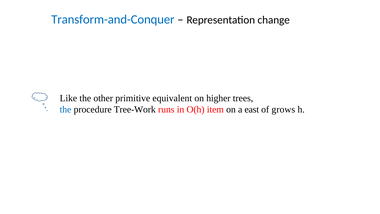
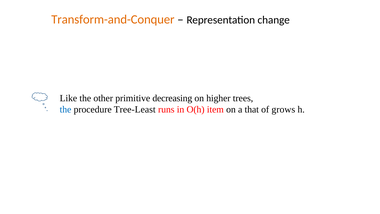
Transform-and-Conquer colour: blue -> orange (113, 19)
equivalent: equivalent -> decreasing (172, 98)
Tree-Work: Tree-Work -> Tree-Least (135, 109)
east: east -> that (252, 109)
